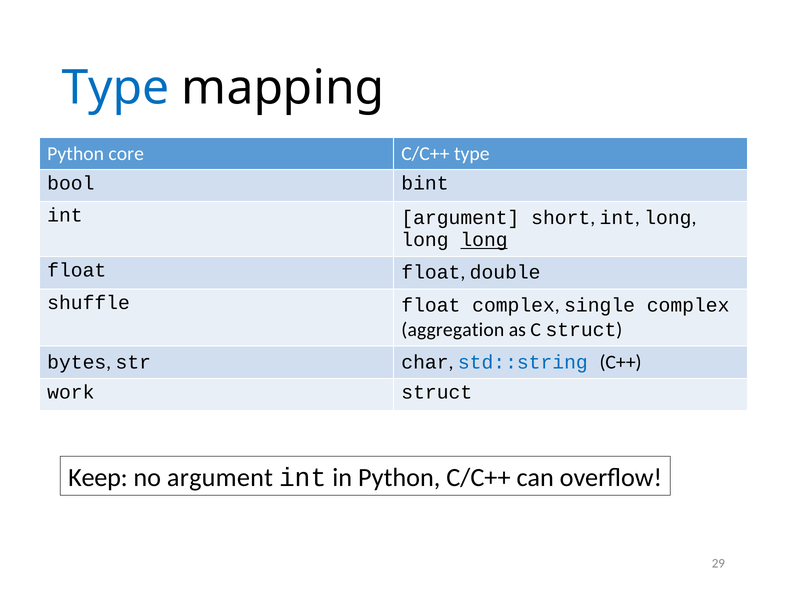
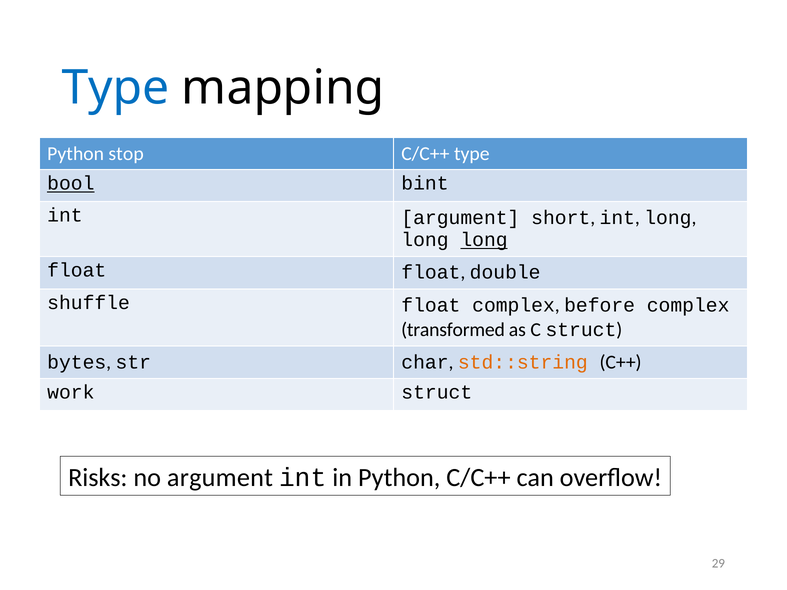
core: core -> stop (126, 154)
bool underline: none -> present (71, 183)
single: single -> before (600, 305)
aggregation: aggregation -> transformed (453, 330)
std::string colour: blue -> orange (523, 362)
Keep: Keep -> Risks (98, 478)
